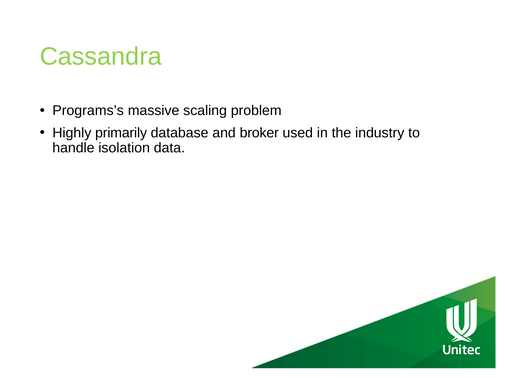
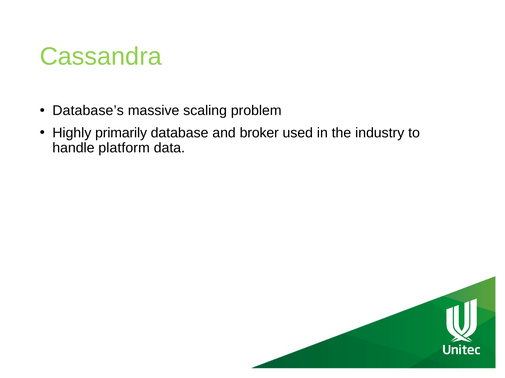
Programs’s: Programs’s -> Database’s (88, 111)
isolation: isolation -> platform (124, 148)
